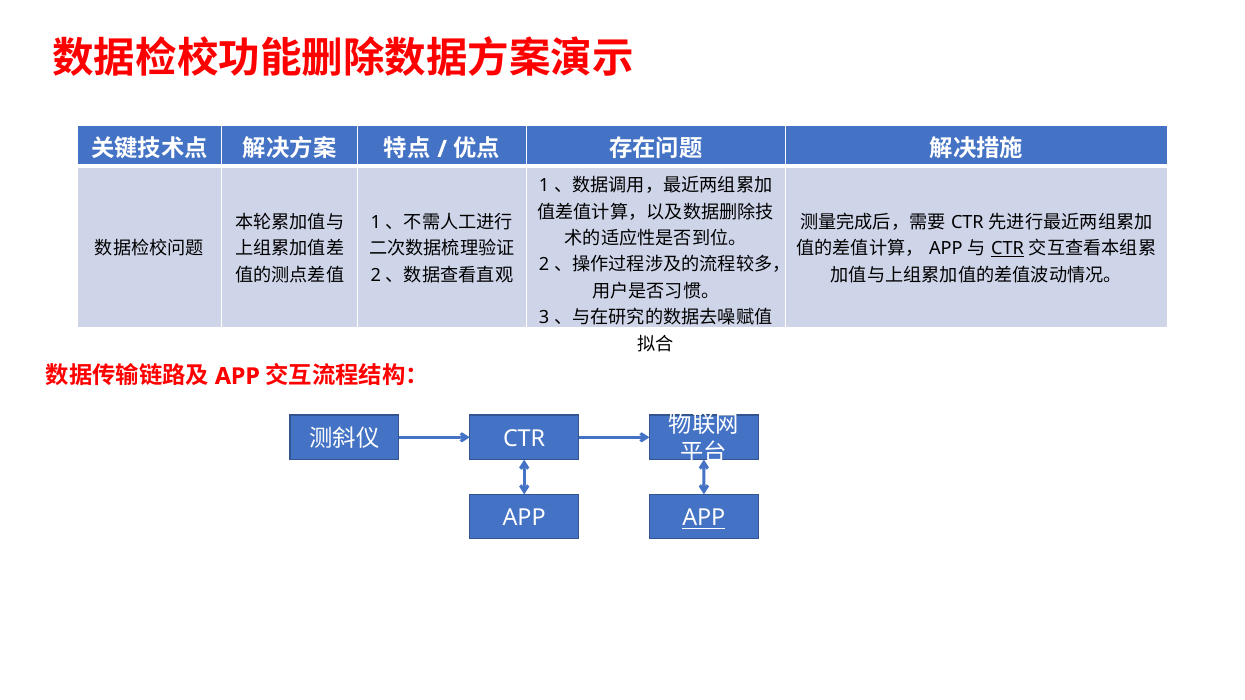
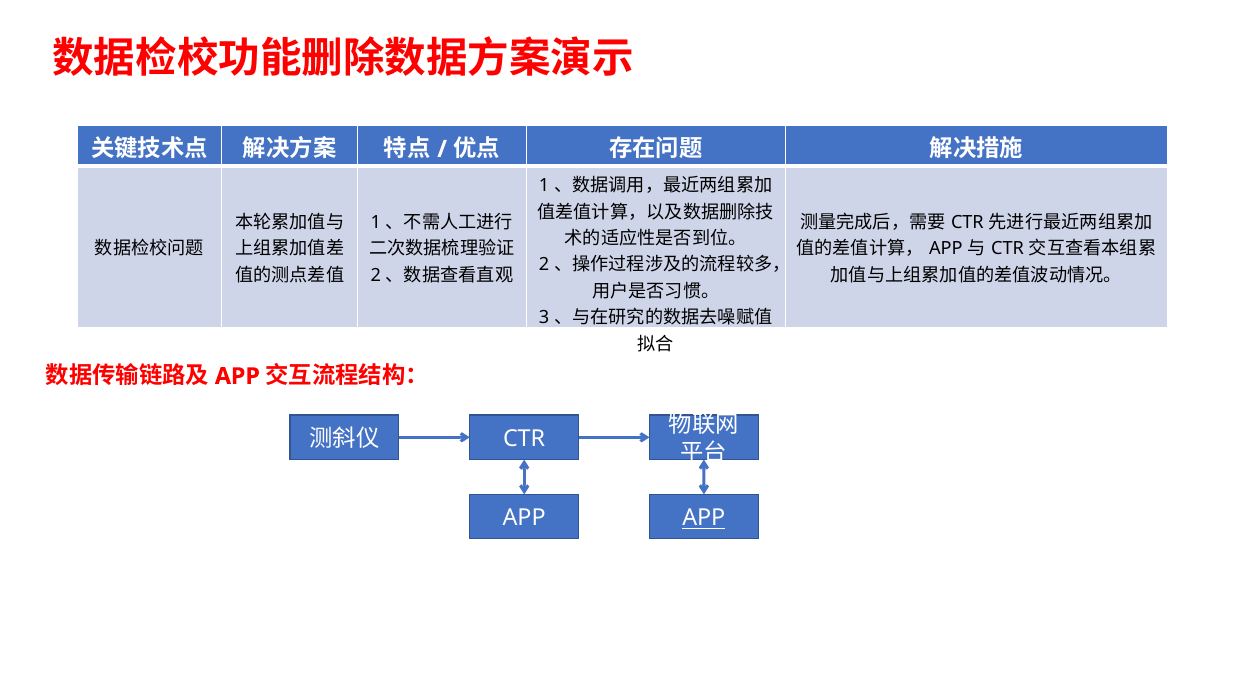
CTR underline: present -> none (1008, 249)
